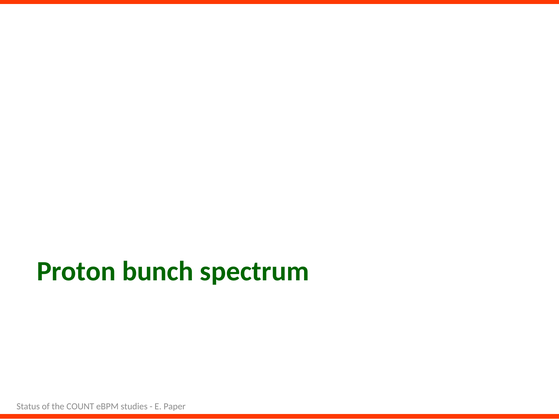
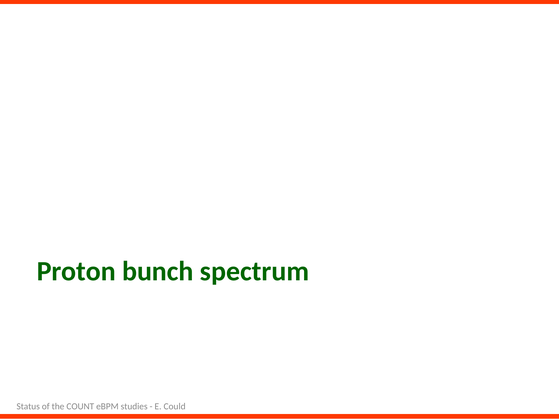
Paper: Paper -> Could (175, 407)
